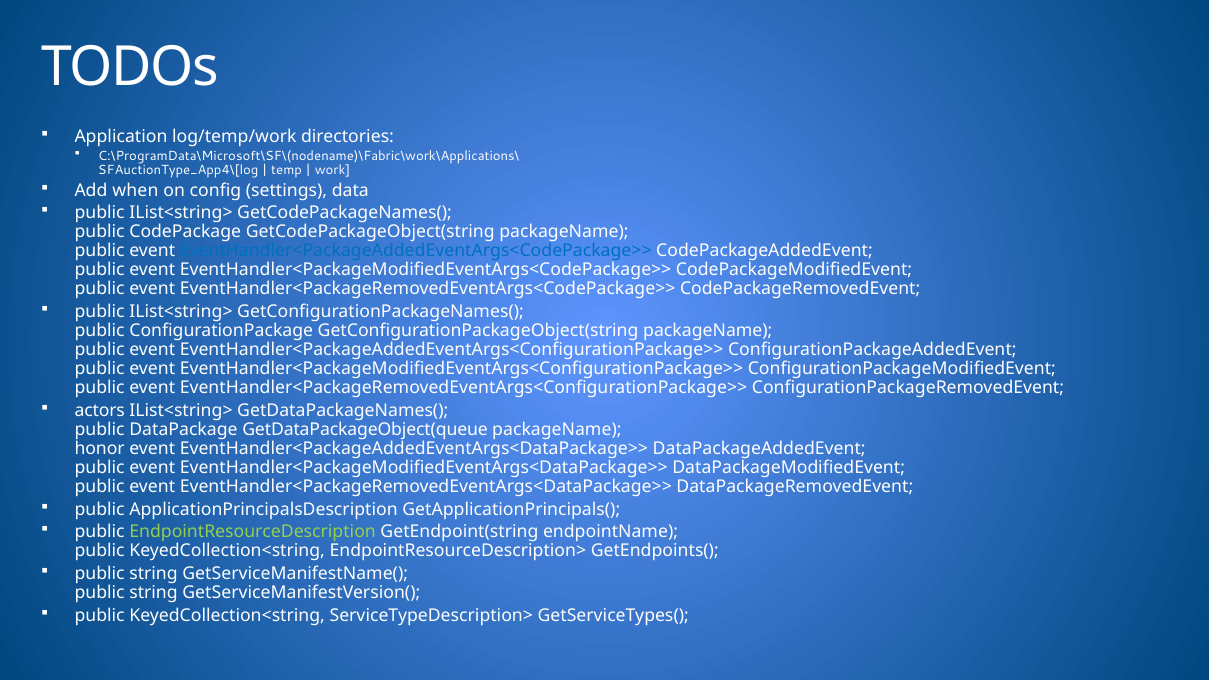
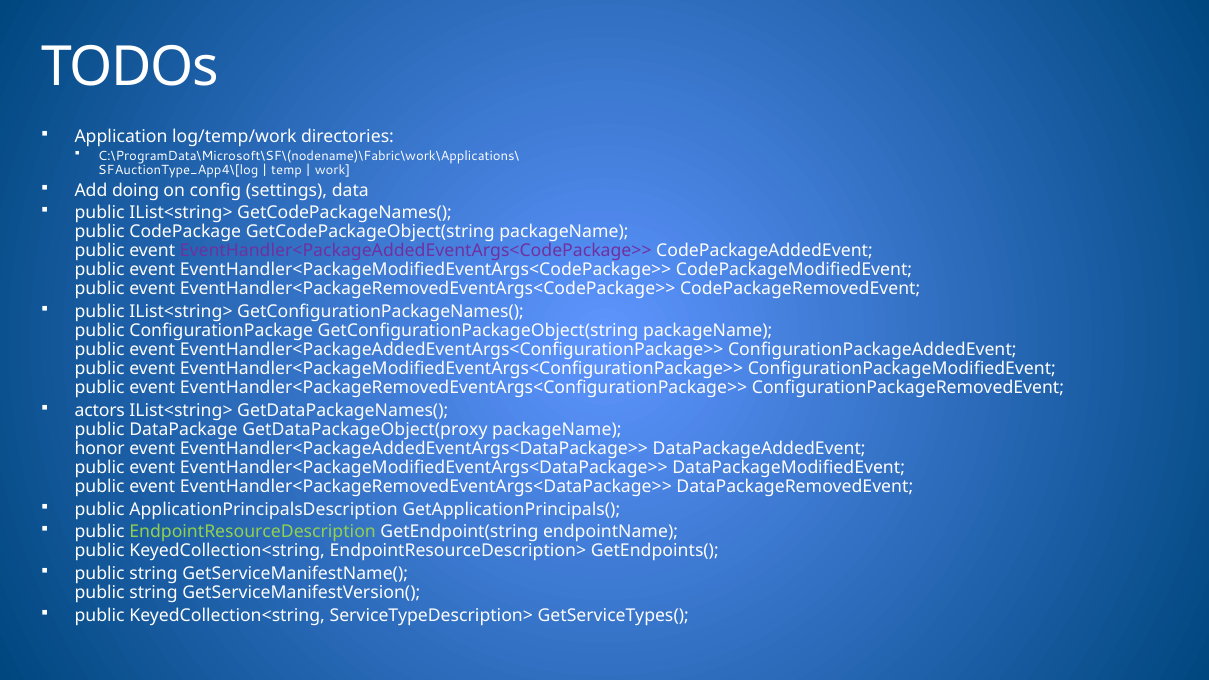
when: when -> doing (136, 190)
EventHandler<PackageAddedEventArgs<CodePackage>> colour: blue -> purple (416, 251)
GetDataPackageObject(queue: GetDataPackageObject(queue -> GetDataPackageObject(proxy (365, 430)
